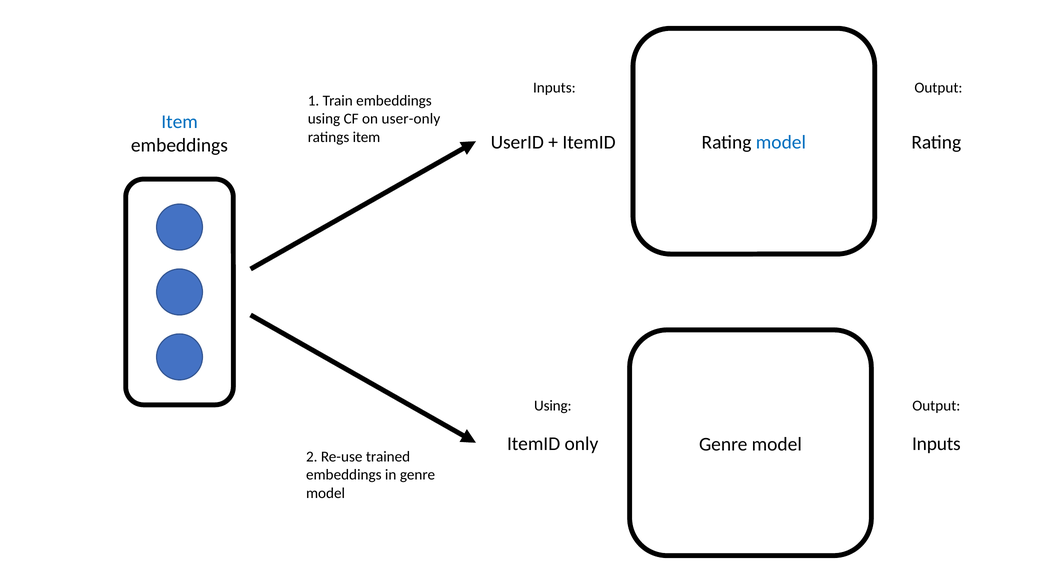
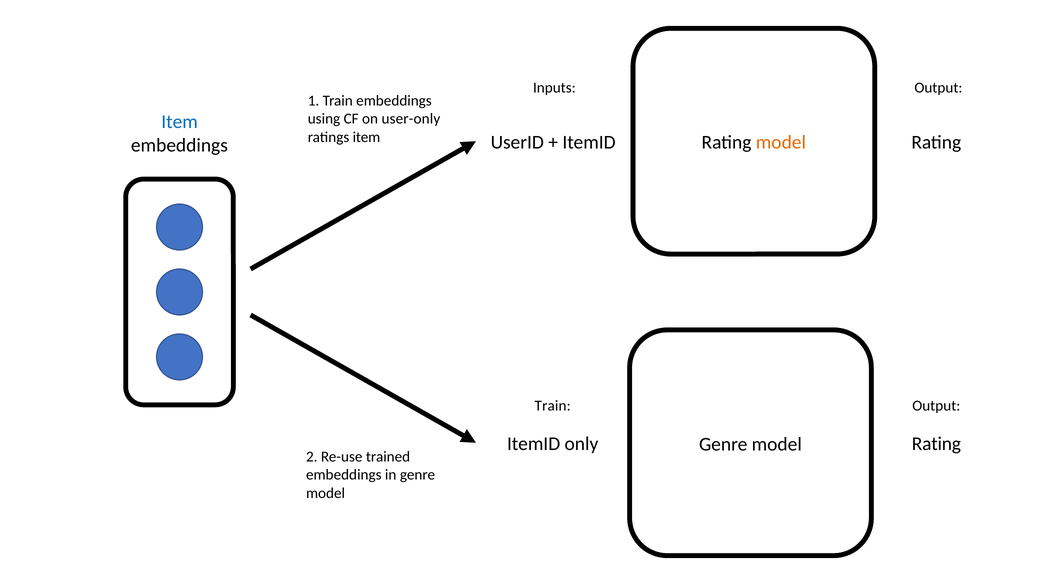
model colour: blue -> orange (781, 143)
Using: Using -> Train (553, 406)
Inputs: Inputs -> Rating (936, 444)
